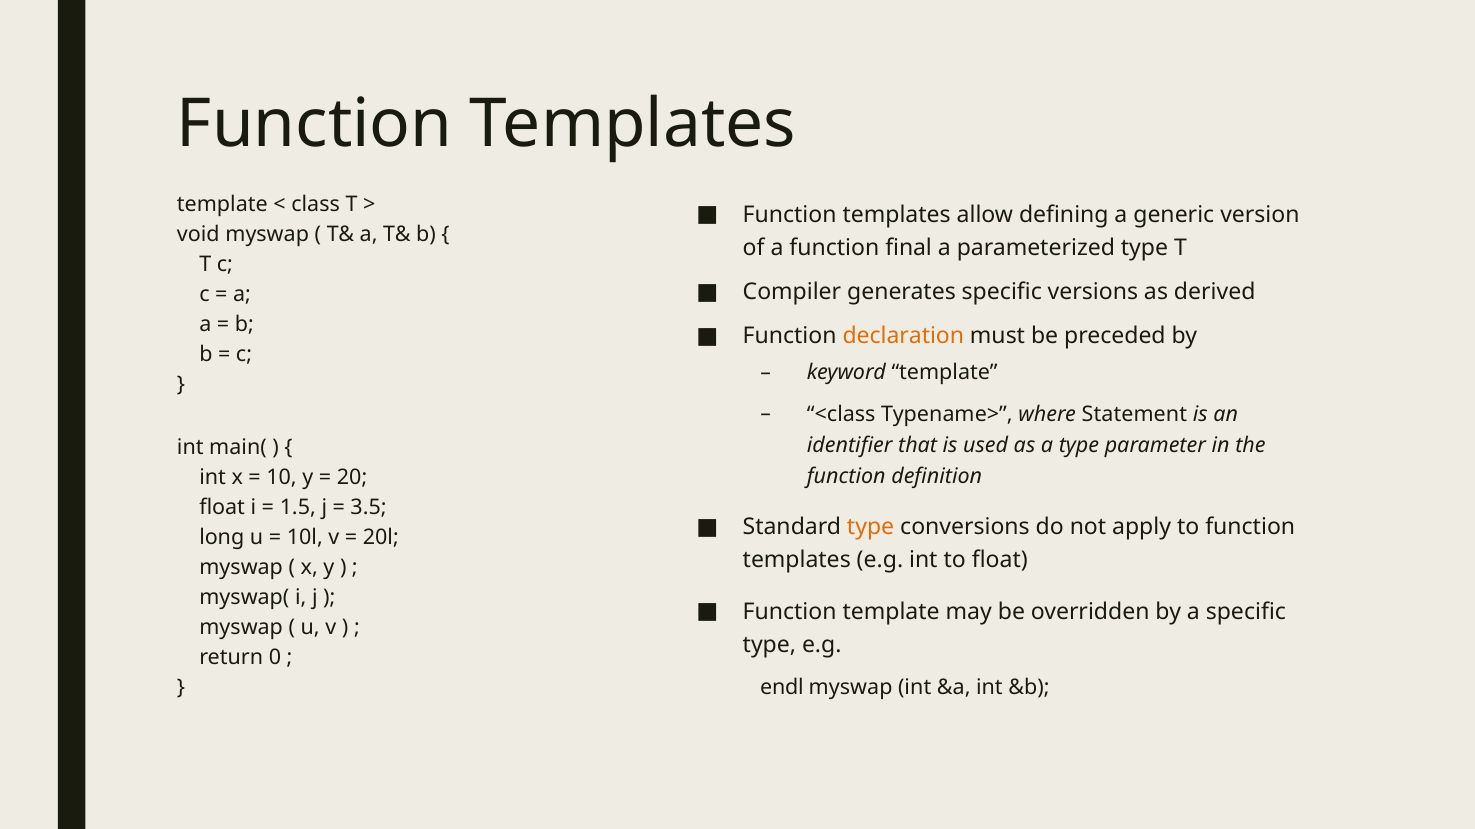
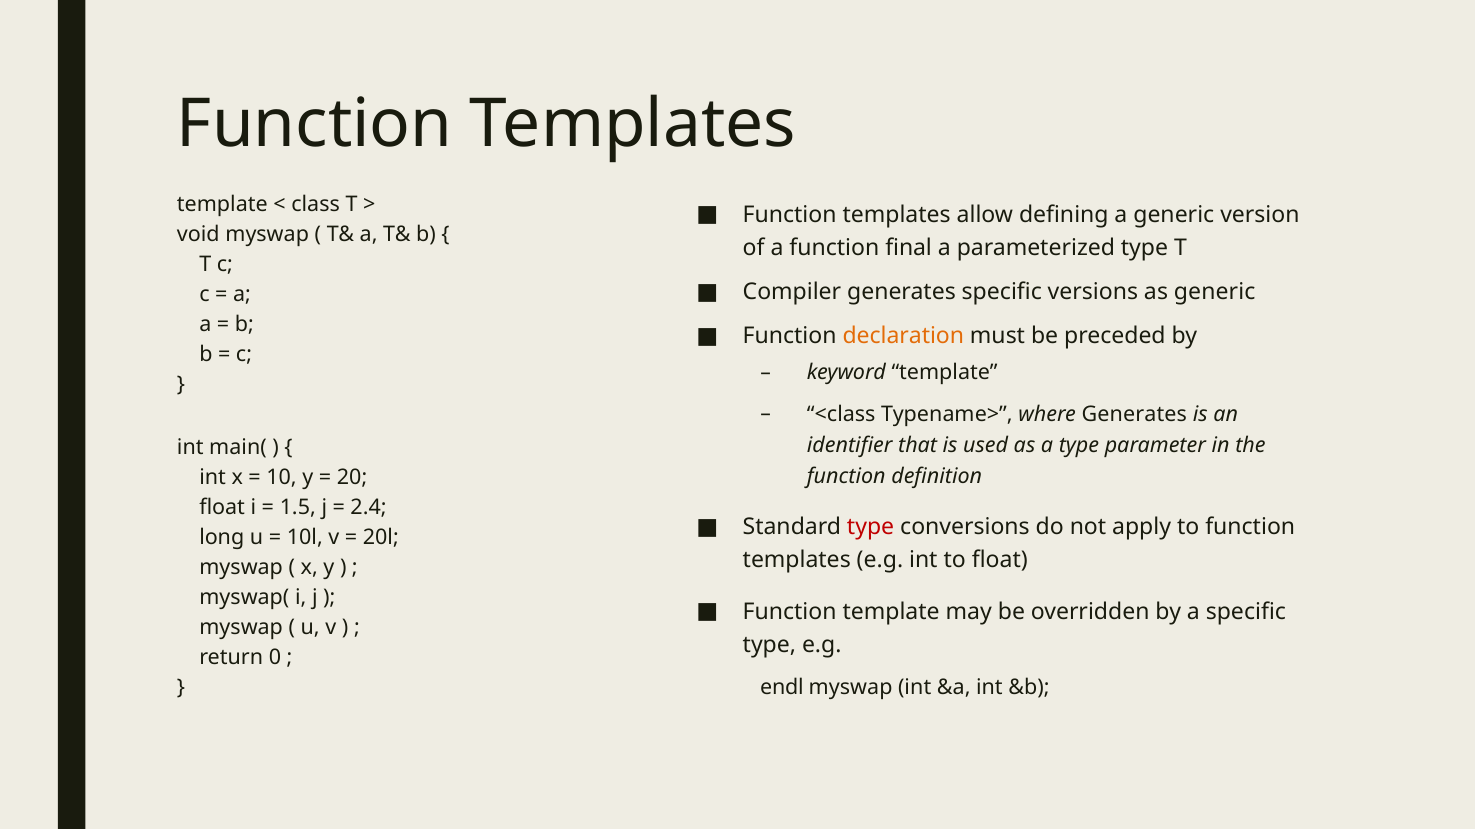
as derived: derived -> generic (1215, 292)
where Statement: Statement -> Generates (1134, 414)
3.5: 3.5 -> 2.4 (369, 508)
type colour: orange -> red (871, 527)
